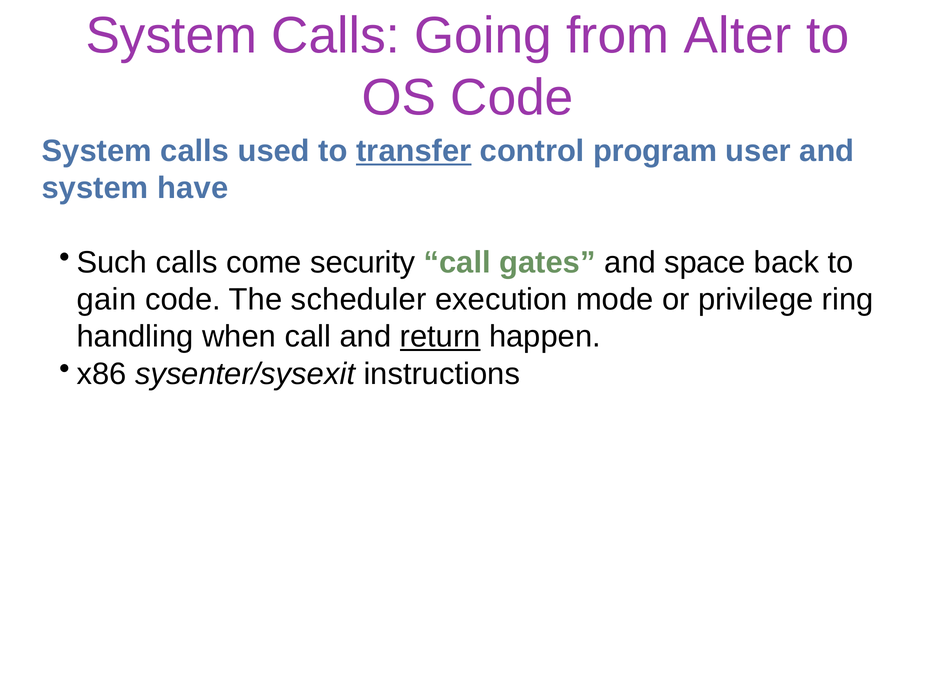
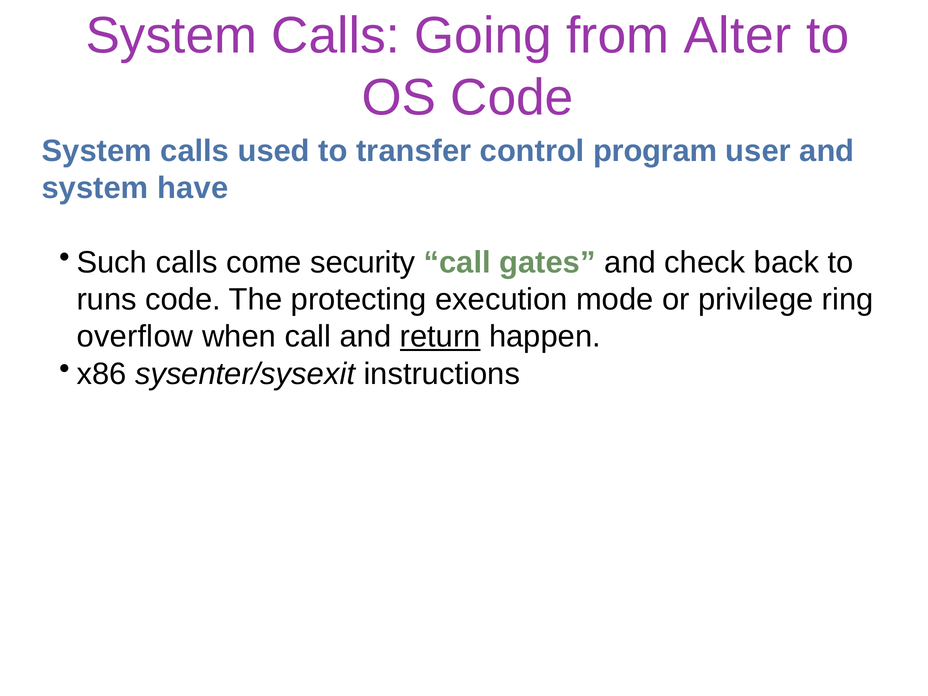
transfer underline: present -> none (414, 151)
space: space -> check (705, 262)
gain: gain -> runs (107, 300)
scheduler: scheduler -> protecting (359, 300)
handling: handling -> overflow (135, 337)
